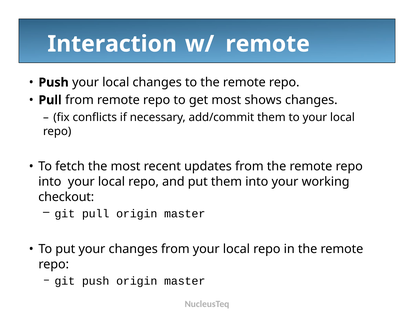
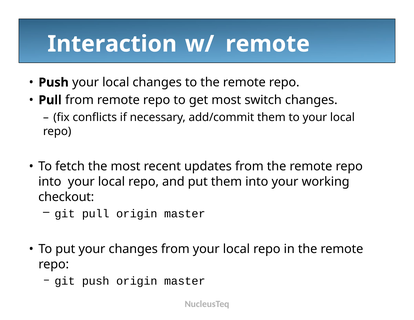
shows: shows -> switch (263, 100)
